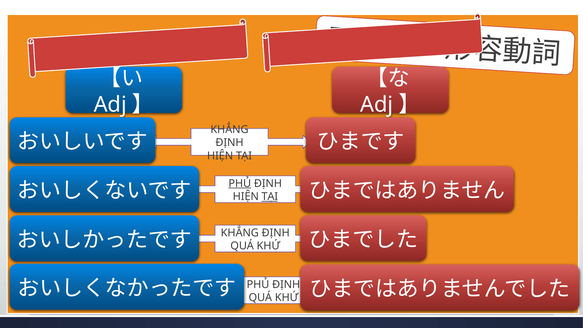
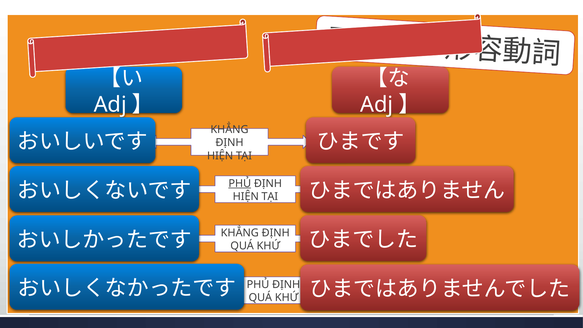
TẠI underline: present -> none (270, 196)
